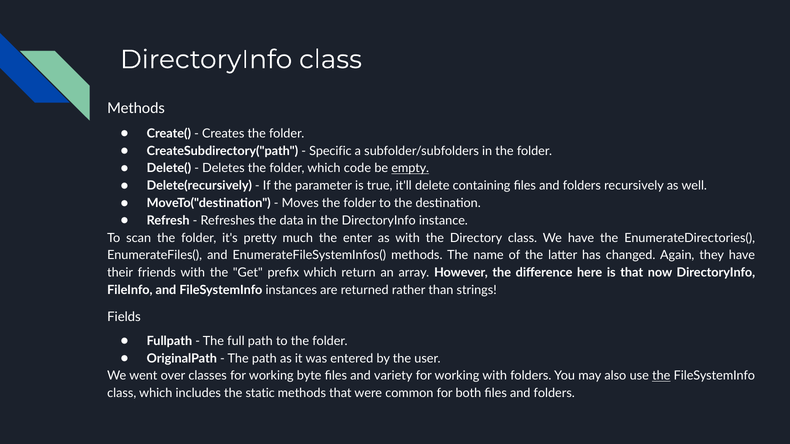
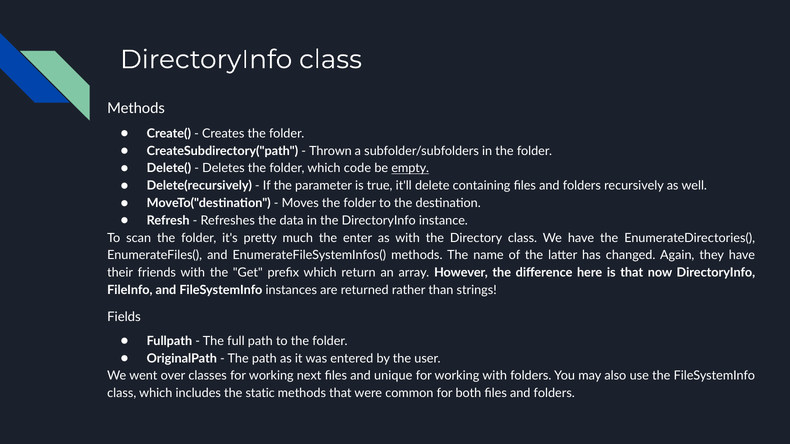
Specific: Specific -> Thrown (330, 151)
byte: byte -> next (309, 376)
variety: variety -> unique (393, 376)
the underline: present -> none (661, 376)
